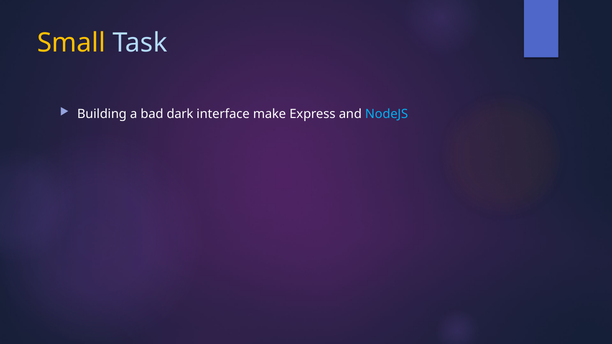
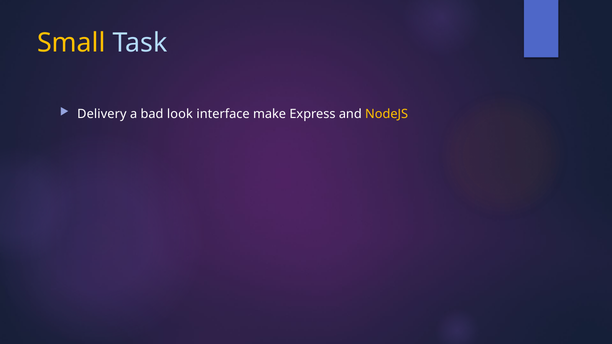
Building: Building -> Delivery (102, 114)
dark: dark -> look (180, 114)
NodeJS colour: light blue -> yellow (387, 114)
